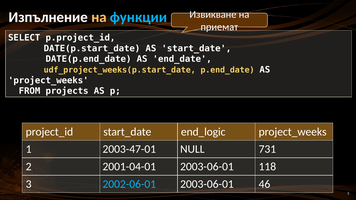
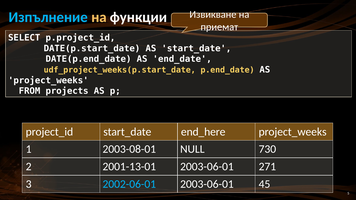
Изпълнение colour: white -> light blue (48, 17)
функции colour: light blue -> white (139, 17)
end_logic: end_logic -> end_here (203, 132)
2003-47-01: 2003-47-01 -> 2003-08-01 (129, 149)
731: 731 -> 730 (267, 149)
2001-04-01: 2001-04-01 -> 2001-13-01 (129, 167)
118: 118 -> 271 (267, 167)
46: 46 -> 45 (264, 184)
